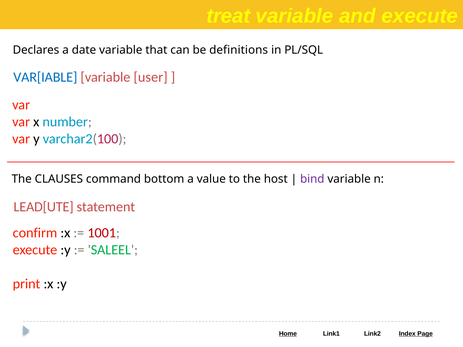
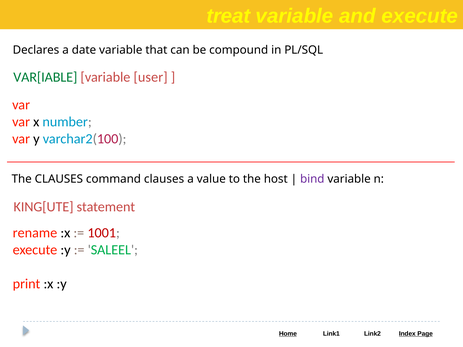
definitions: definitions -> compound (239, 50)
VAR[IABLE colour: blue -> green (45, 77)
command bottom: bottom -> clauses (164, 179)
LEAD[UTE: LEAD[UTE -> KING[UTE (44, 207)
confirm: confirm -> rename (35, 233)
